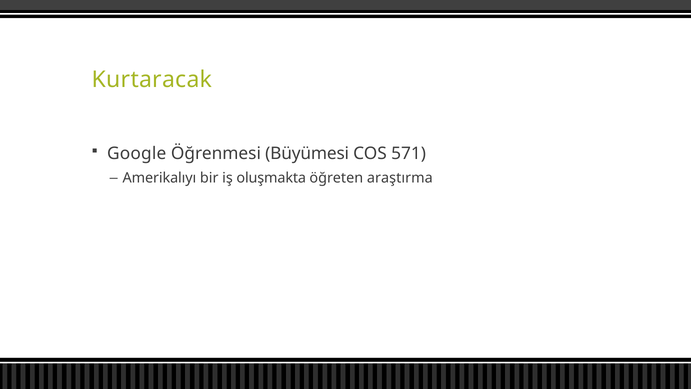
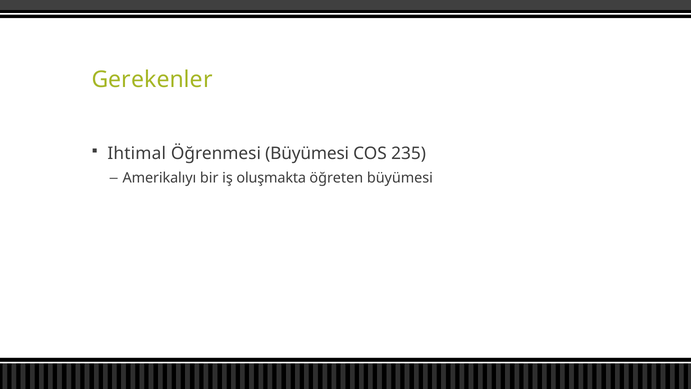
Kurtaracak: Kurtaracak -> Gerekenler (152, 80)
Google: Google -> Ihtimal (137, 154)
571: 571 -> 235 (409, 154)
öğreten araştırma: araştırma -> büyümesi (400, 178)
